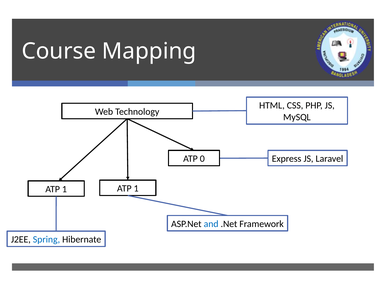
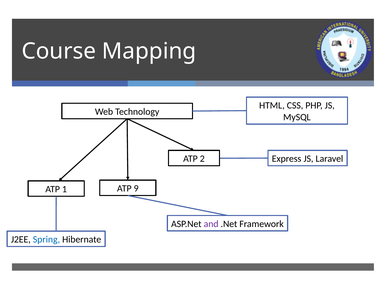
0: 0 -> 2 (202, 158)
1 ATP 1: 1 -> 9 (136, 188)
and colour: blue -> purple (211, 223)
